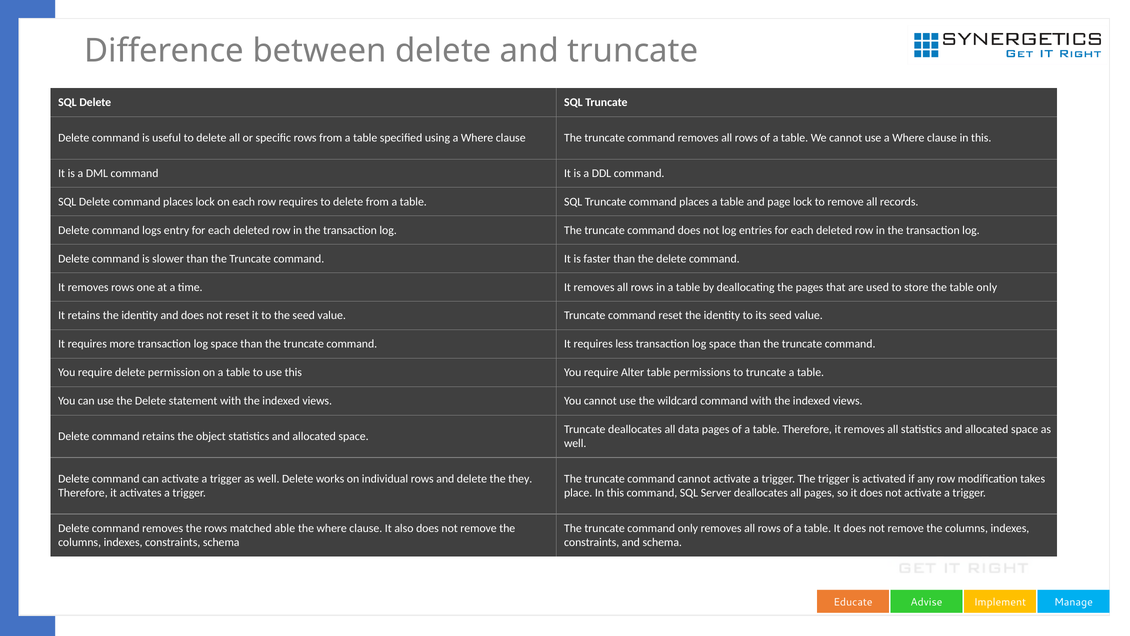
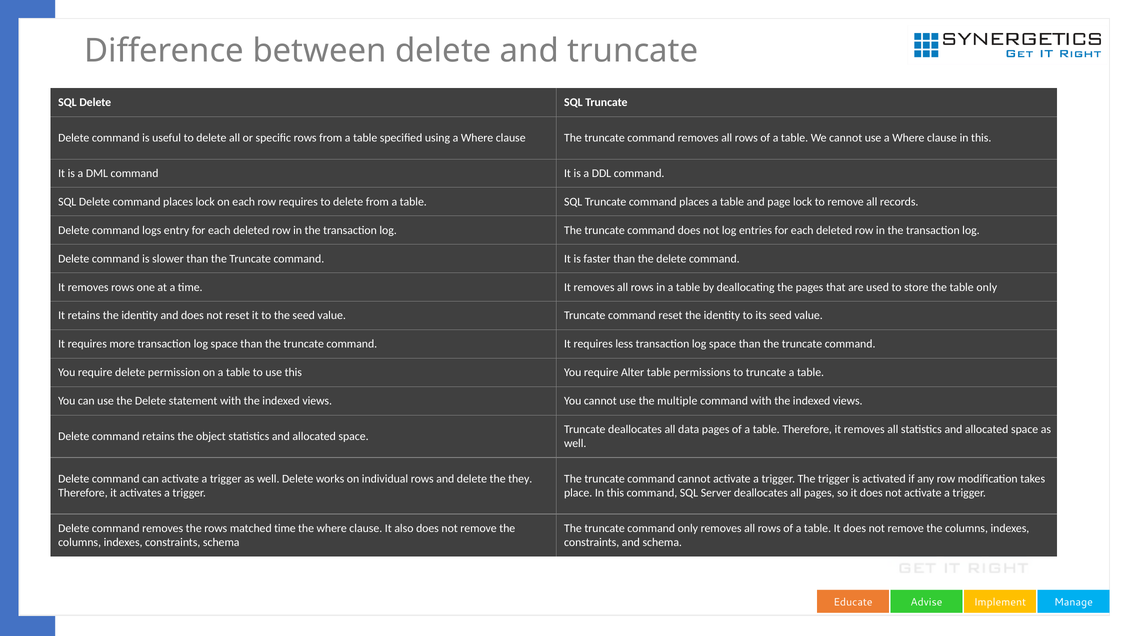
wildcard: wildcard -> multiple (677, 401)
matched able: able -> time (285, 528)
